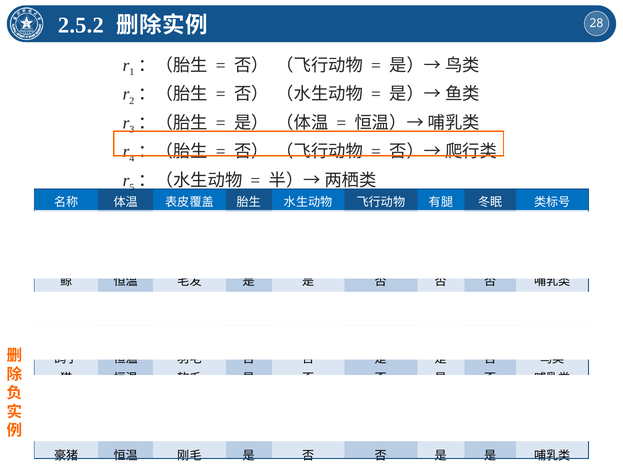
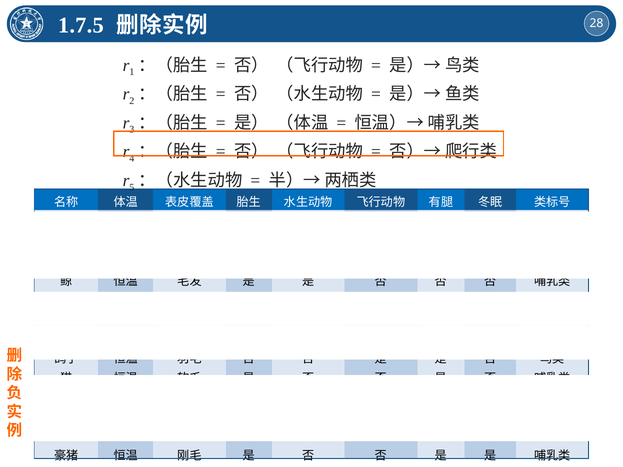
2.5.2: 2.5.2 -> 1.7.5 (81, 25)
